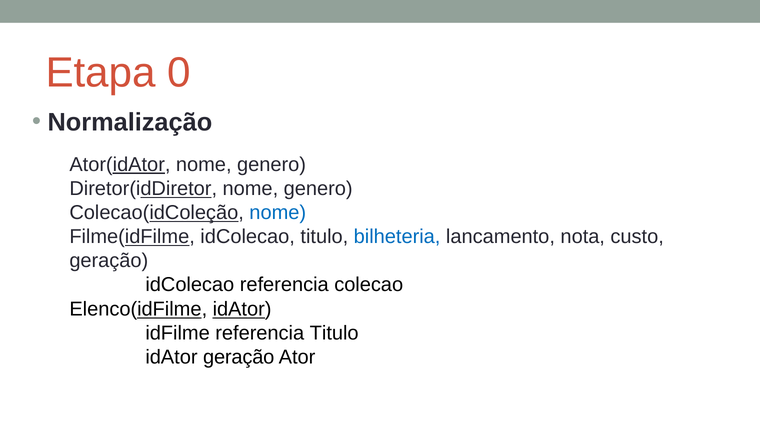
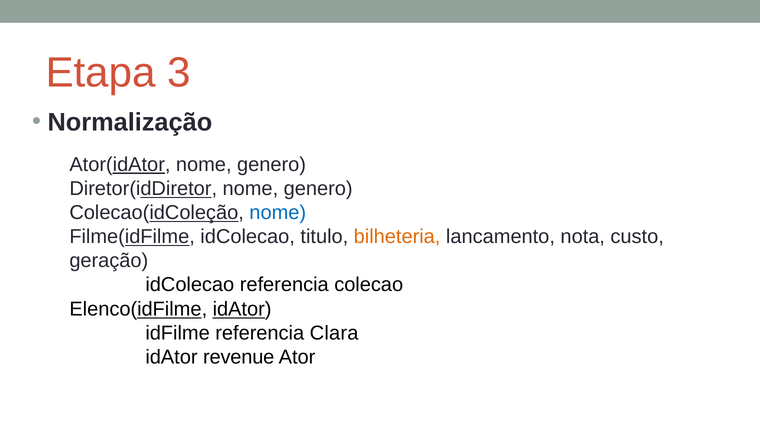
0: 0 -> 3 (179, 73)
bilheteria colour: blue -> orange (397, 236)
referencia Titulo: Titulo -> Clara (334, 333)
idAtor geração: geração -> revenue (239, 357)
